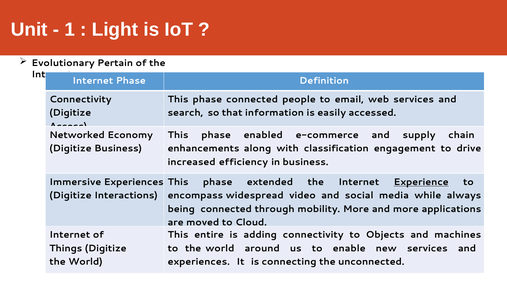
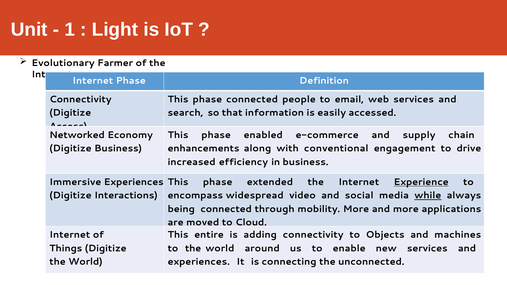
Pertain: Pertain -> Farmer (115, 63)
classification: classification -> conventional (336, 149)
while underline: none -> present (428, 196)
